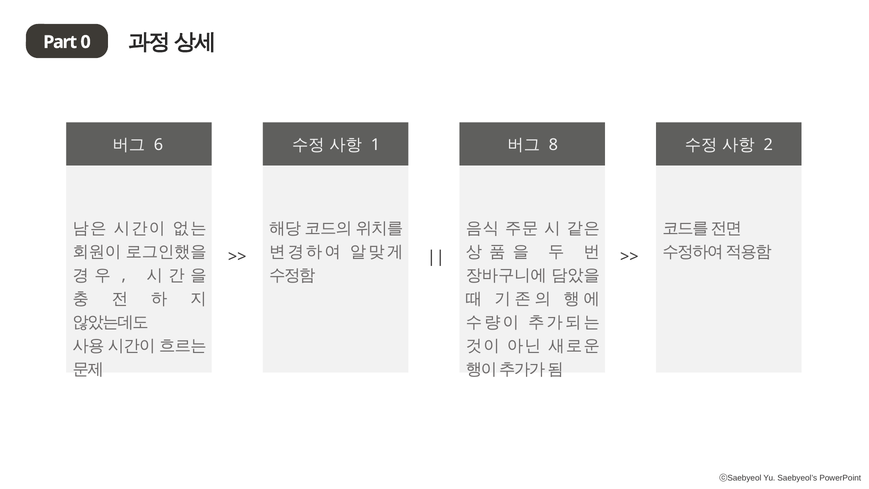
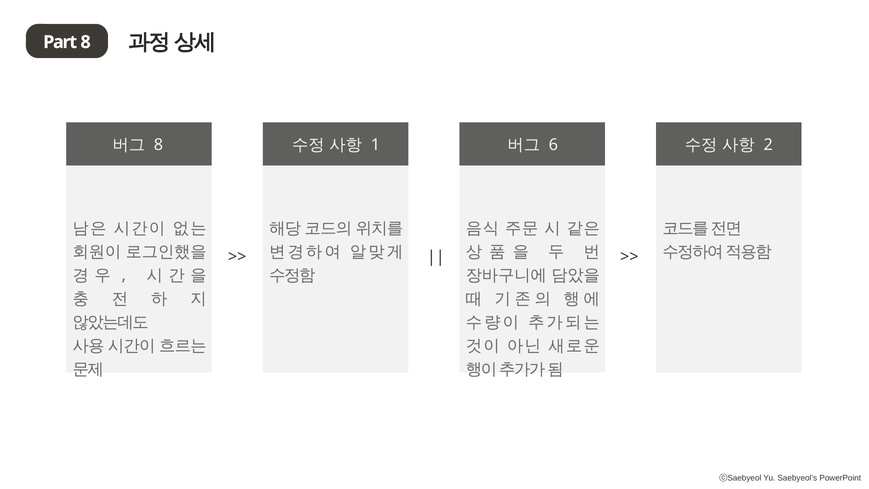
Part 0: 0 -> 8 (86, 42)
6: 6 -> 8 (158, 145)
8: 8 -> 6 (553, 145)
